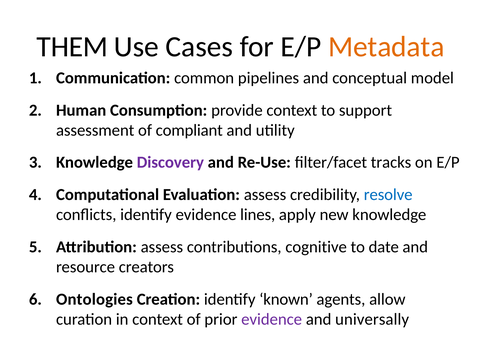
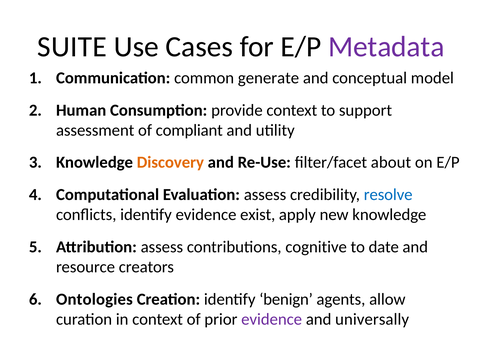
THEM: THEM -> SUITE (72, 47)
Metadata colour: orange -> purple (386, 47)
pipelines: pipelines -> generate (269, 78)
Discovery colour: purple -> orange (170, 162)
tracks: tracks -> about (391, 162)
lines: lines -> exist (258, 214)
known: known -> benign (286, 299)
